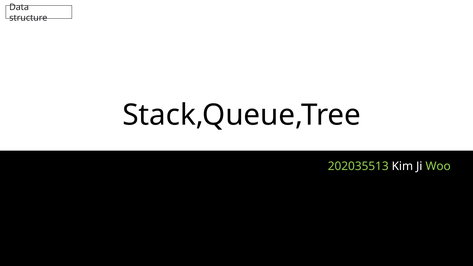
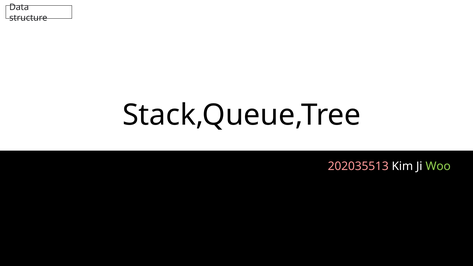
202035513 colour: light green -> pink (358, 166)
